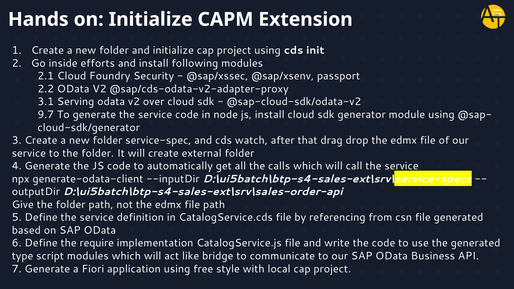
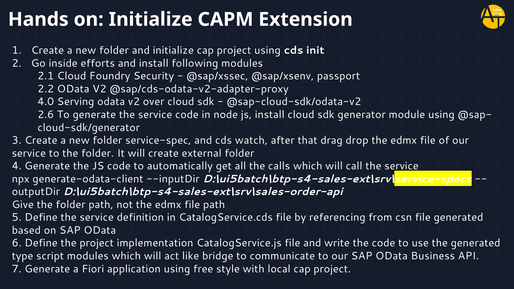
3.1: 3.1 -> 4.0 (46, 102)
9.7: 9.7 -> 2.6 (46, 115)
the require: require -> project (97, 243)
